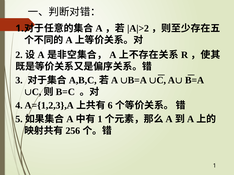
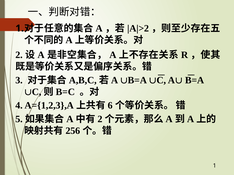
1: 1 -> 2 (100, 119)
